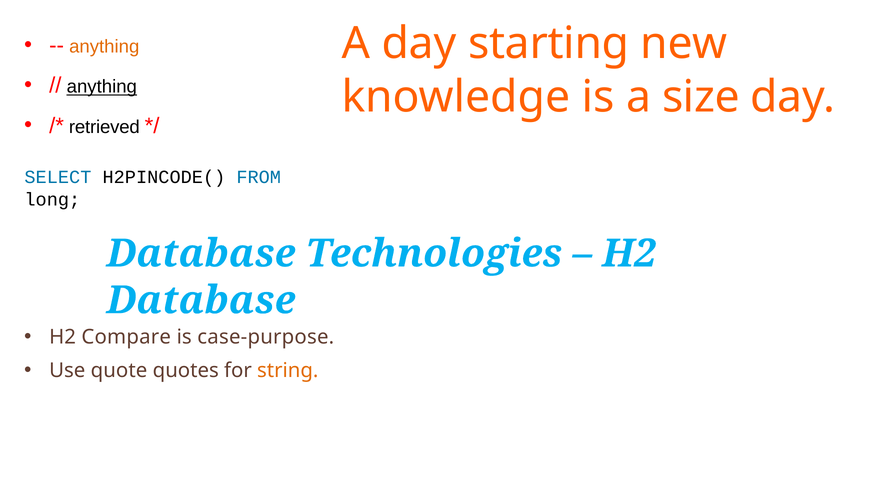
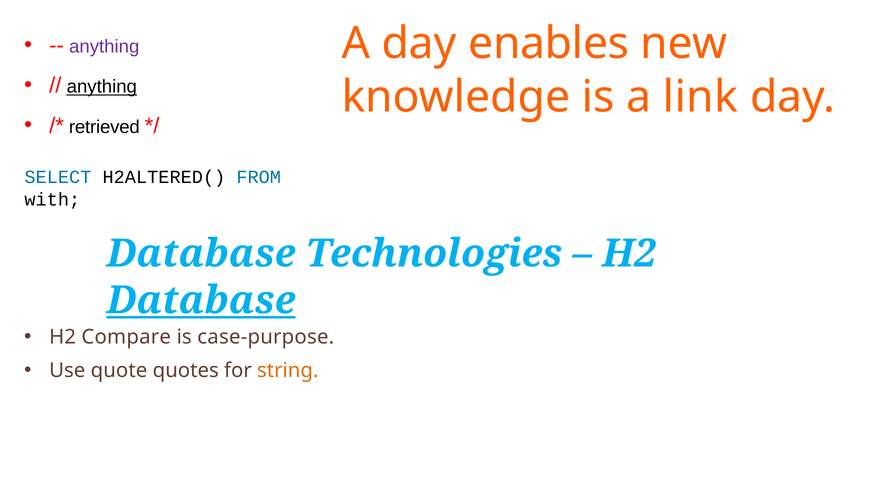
starting: starting -> enables (549, 44)
anything colour: orange -> purple (104, 47)
size: size -> link (700, 97)
H2PINCODE(: H2PINCODE( -> H2ALTERED( (164, 177)
long: long -> with (52, 200)
Database underline: none -> present (201, 300)
